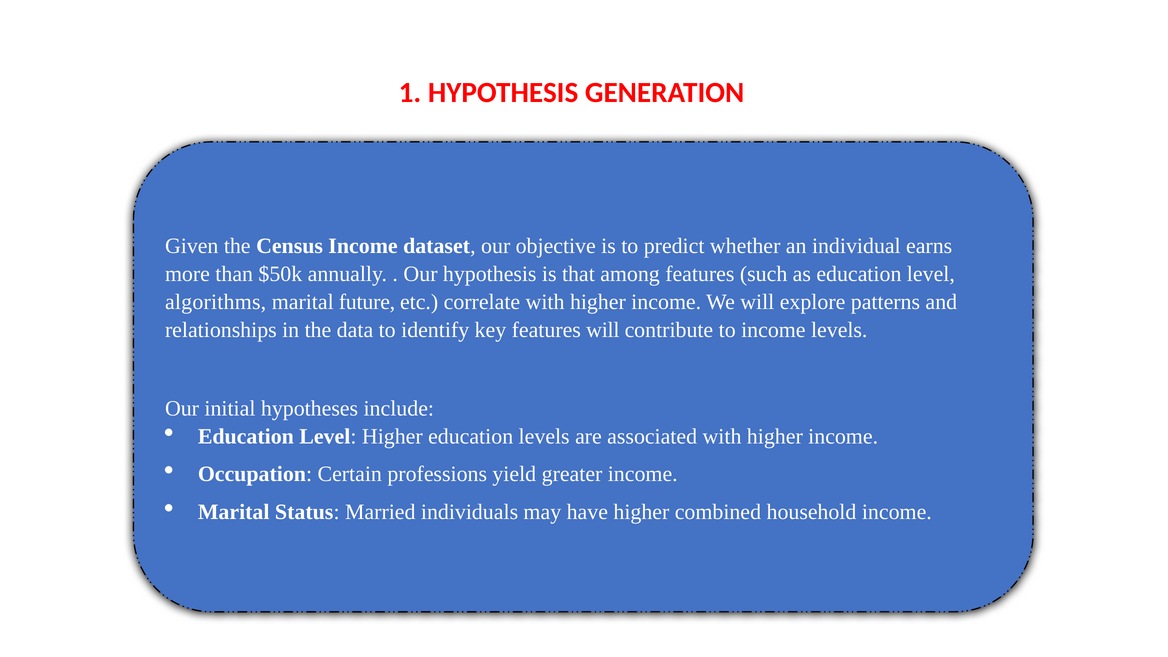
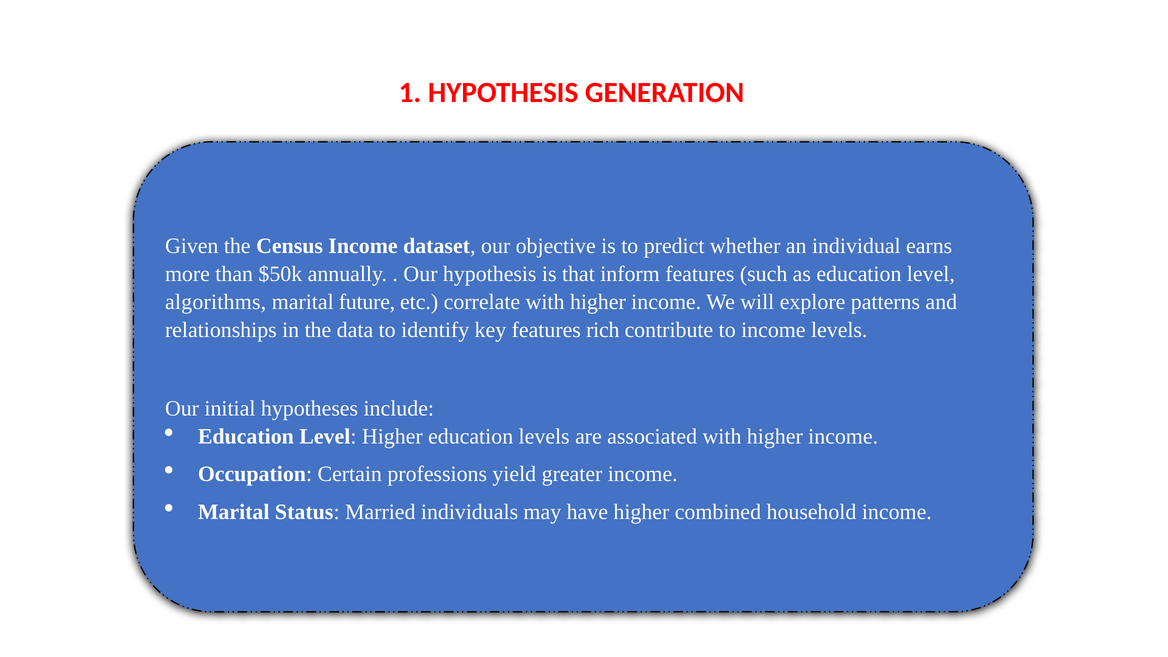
among: among -> inform (630, 274)
features will: will -> rich (603, 330)
